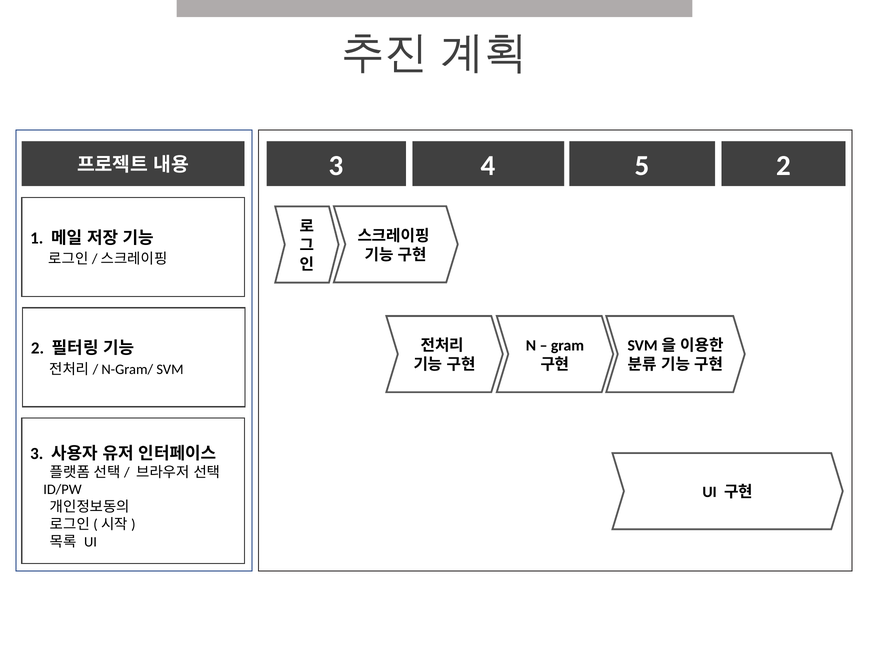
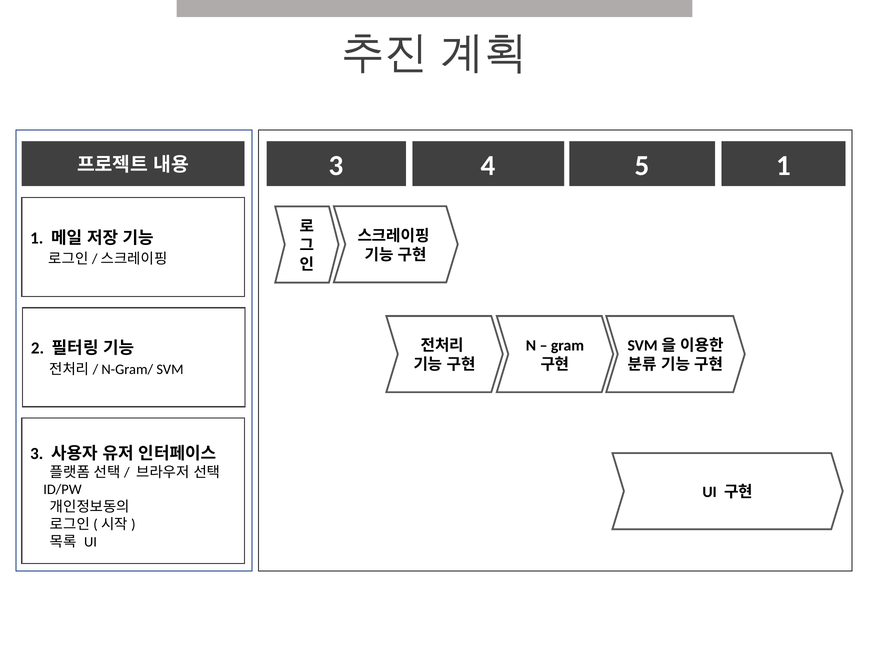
4 2: 2 -> 1 (783, 166)
